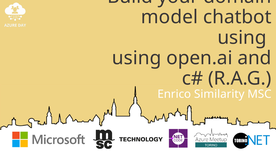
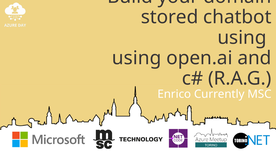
model: model -> stored (170, 17)
Similarity: Similarity -> Currently (219, 94)
